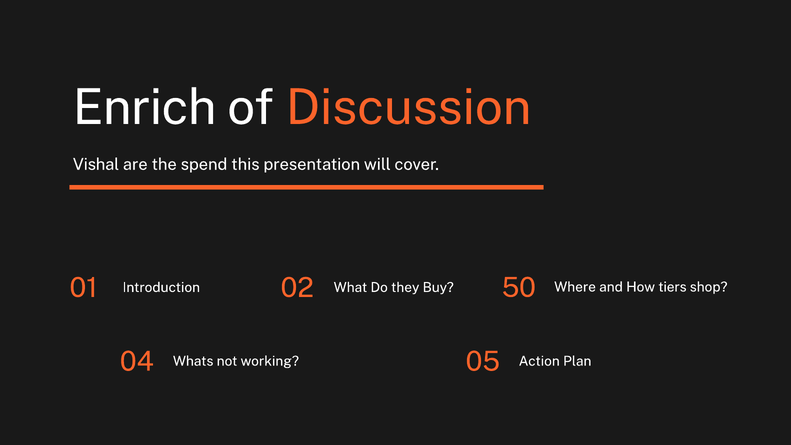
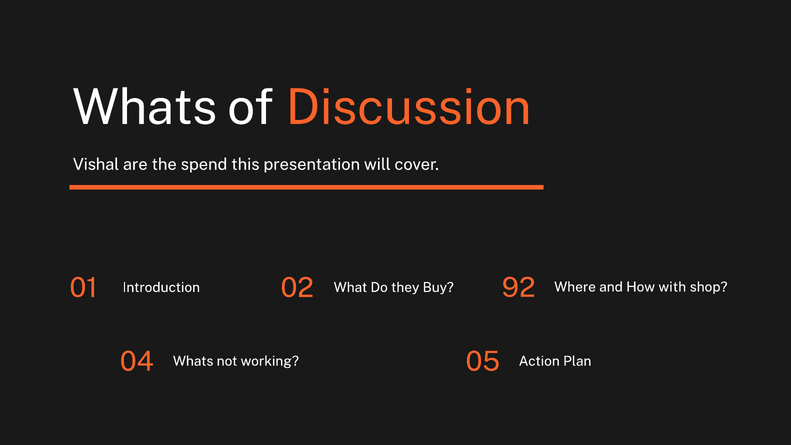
Enrich: Enrich -> Whats (145, 108)
50: 50 -> 92 (519, 288)
tiers: tiers -> with (672, 287)
